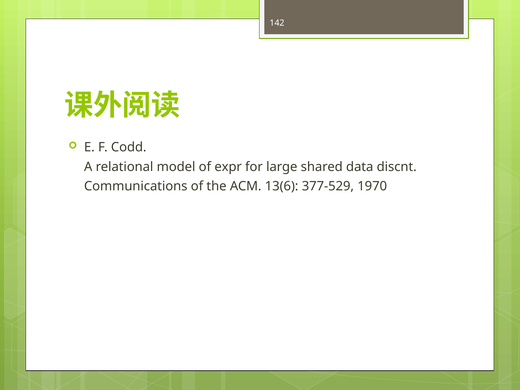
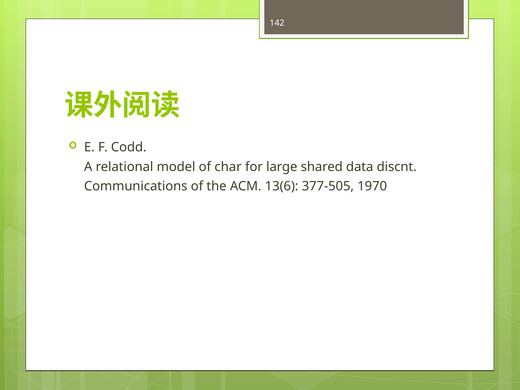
expr: expr -> char (228, 167)
377-529: 377-529 -> 377-505 (328, 186)
